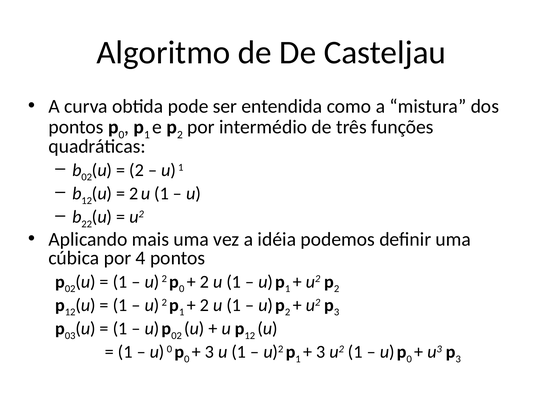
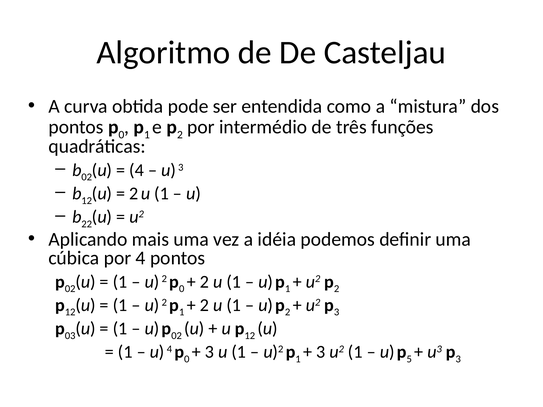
2: 2 -> 4 (137, 170)
1: 1 -> 3 (181, 167)
u 0: 0 -> 4 (169, 349)
0: 0 -> 5 (409, 359)
